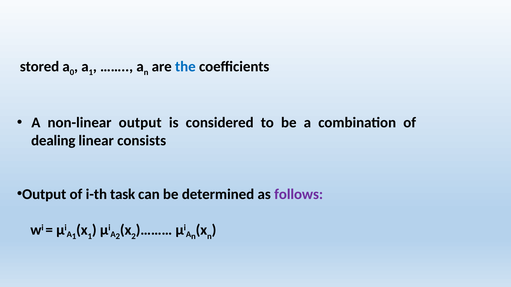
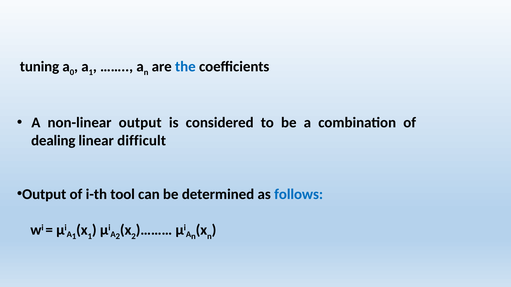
stored: stored -> tuning (40, 67)
consists: consists -> difficult (142, 141)
task: task -> tool (123, 194)
follows colour: purple -> blue (299, 194)
